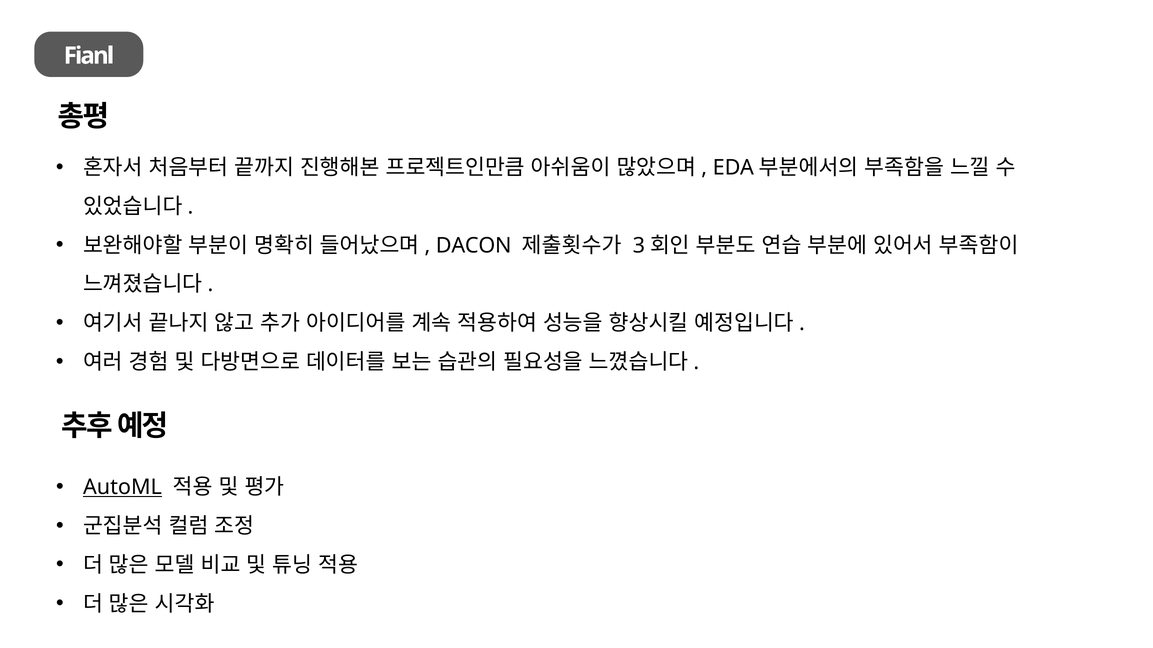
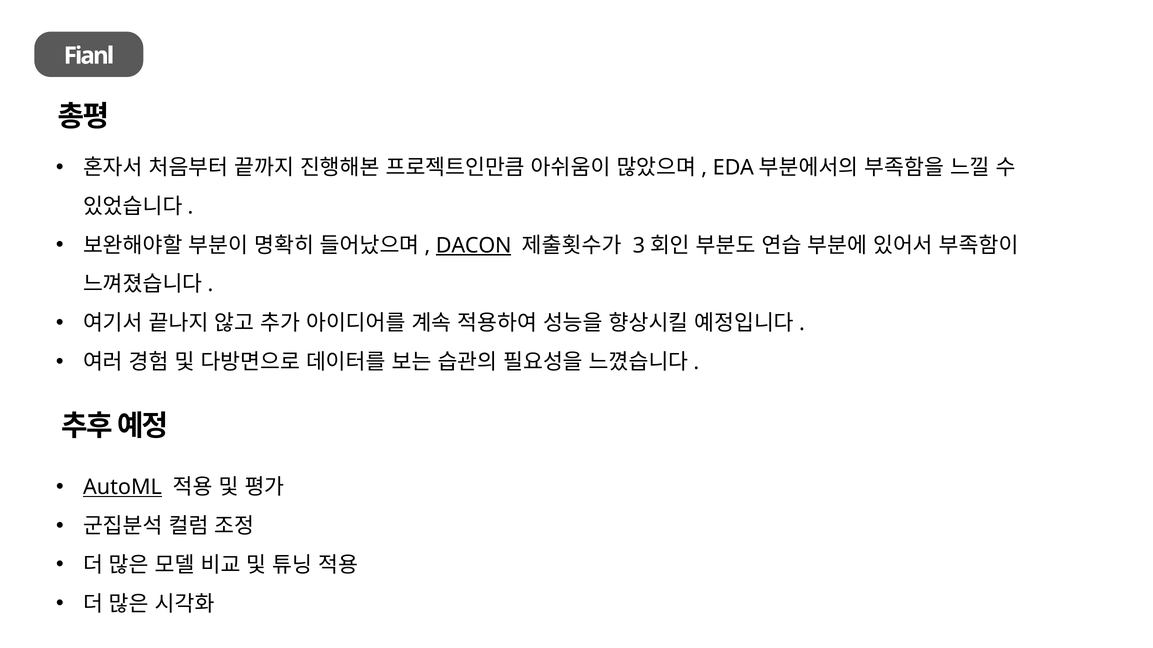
DACON underline: none -> present (474, 246)
